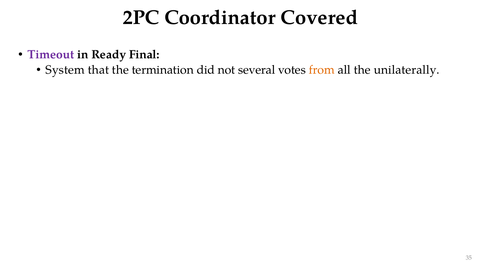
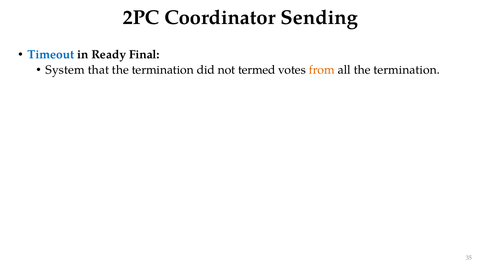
Covered: Covered -> Sending (319, 18)
Timeout colour: purple -> blue (51, 55)
several: several -> termed (257, 70)
all the unilaterally: unilaterally -> termination (407, 70)
